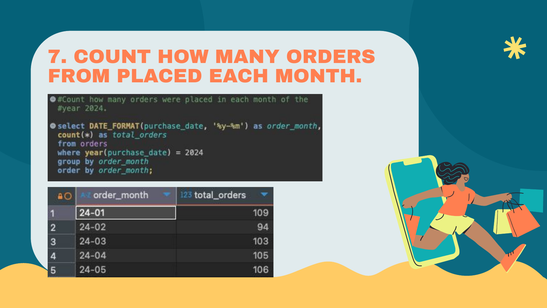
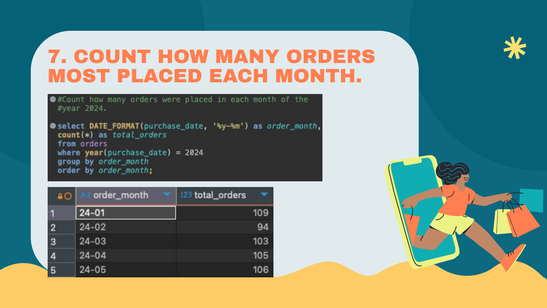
FROM: FROM -> MOST (79, 76)
